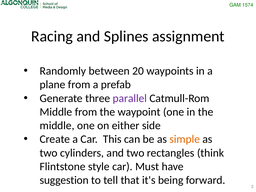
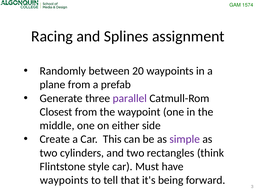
Middle: Middle -> Closest (56, 112)
simple colour: orange -> purple (185, 139)
suggestion: suggestion -> waypoints (64, 180)
